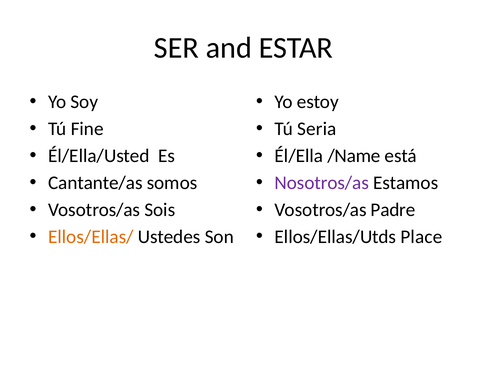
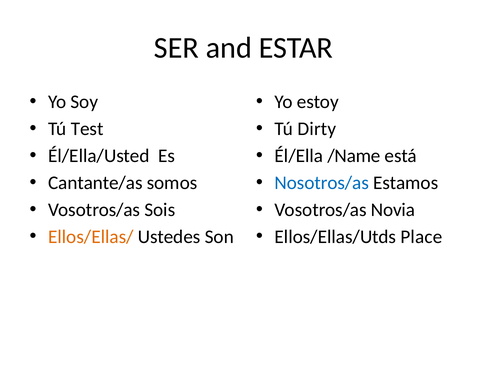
Fine: Fine -> Test (87, 129)
Seria: Seria -> Dirty (317, 129)
Nosotros/as colour: purple -> blue (322, 183)
Padre: Padre -> Novia (393, 209)
